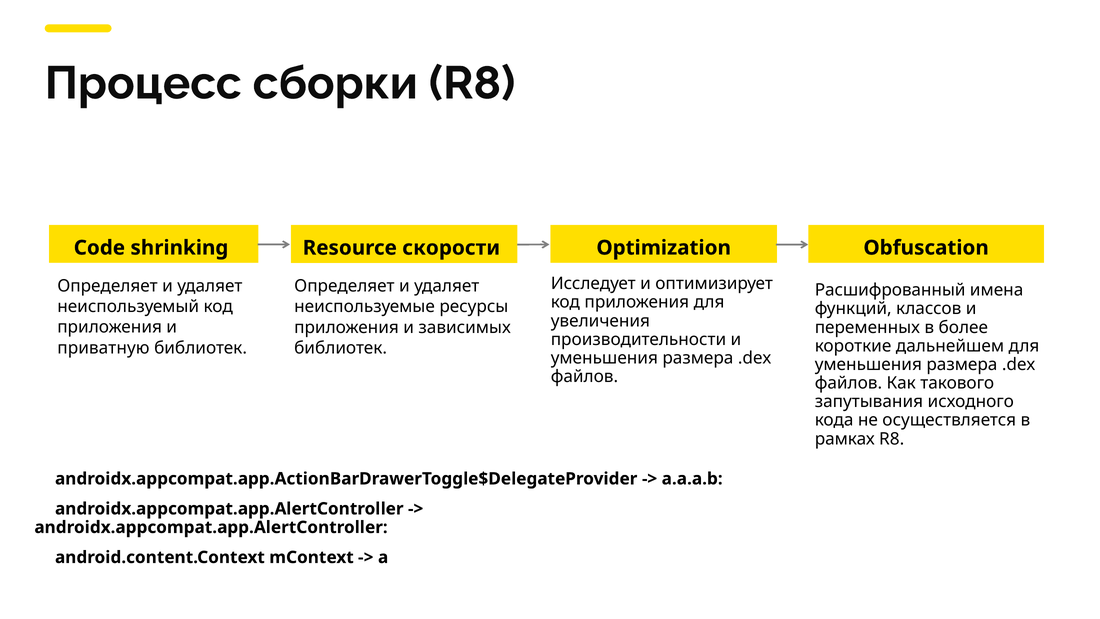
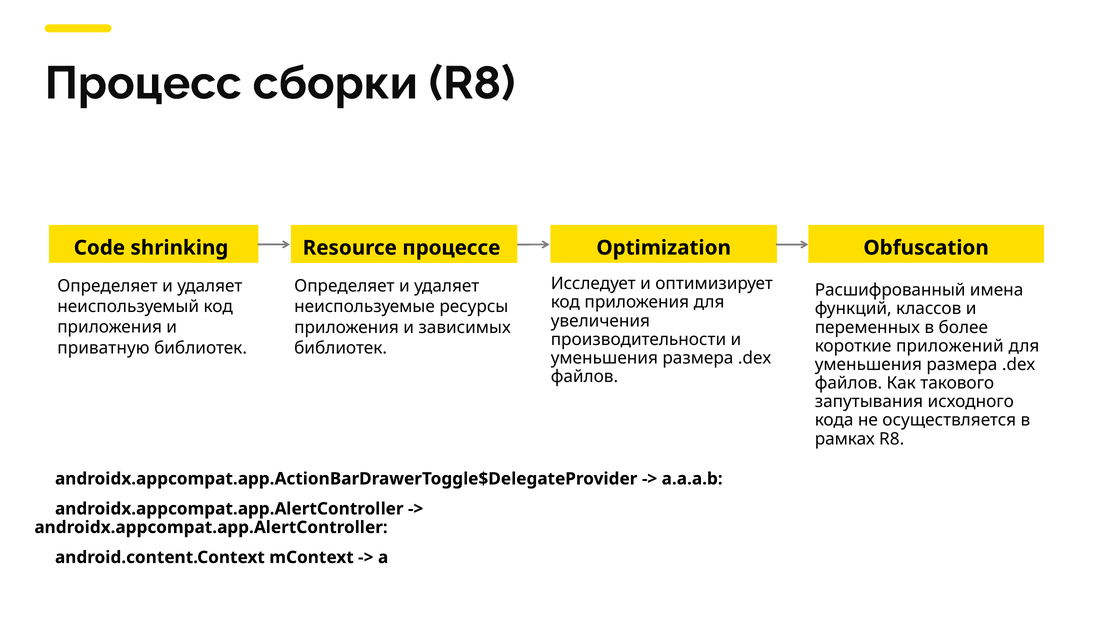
скорости: скорости -> процессе (451, 248)
дальнейшем: дальнейшем -> приложений (950, 346)
